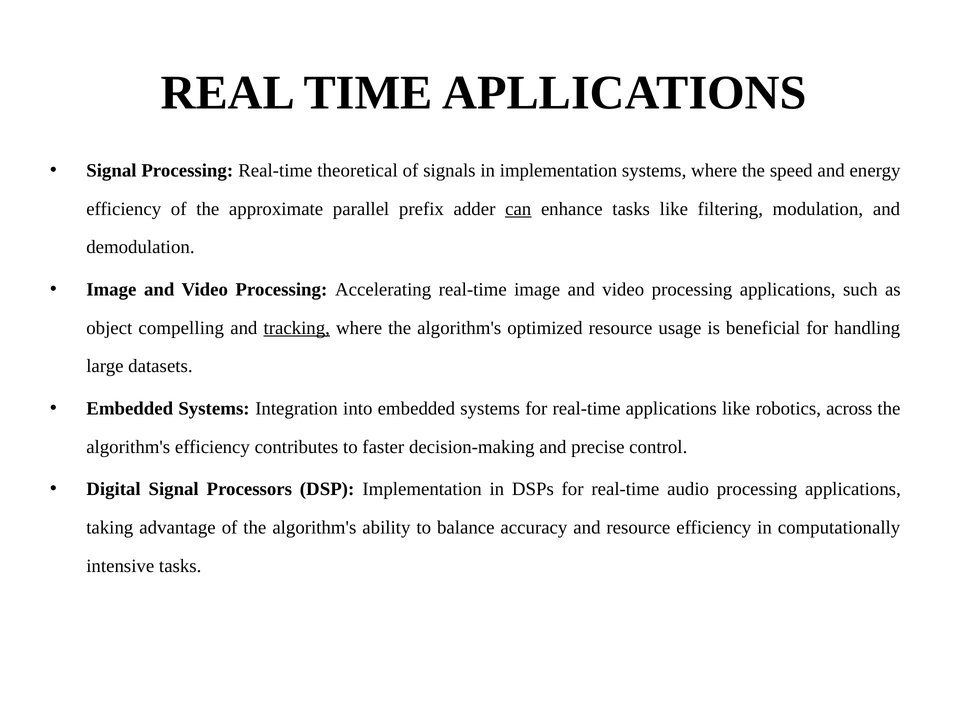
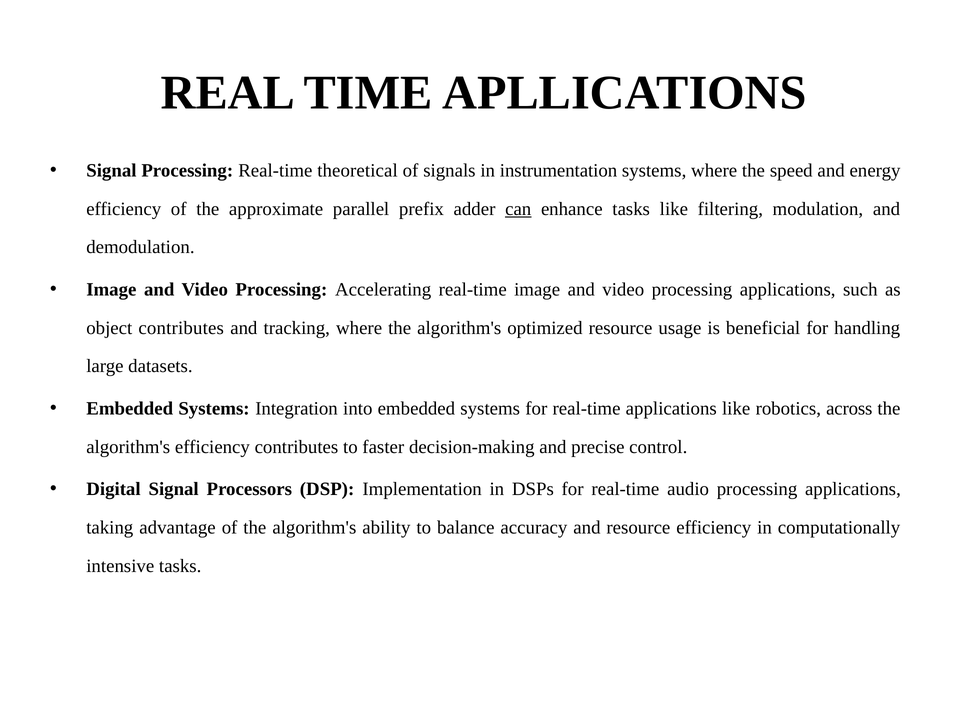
in implementation: implementation -> instrumentation (559, 170)
object compelling: compelling -> contributes (181, 328)
tracking underline: present -> none (297, 328)
